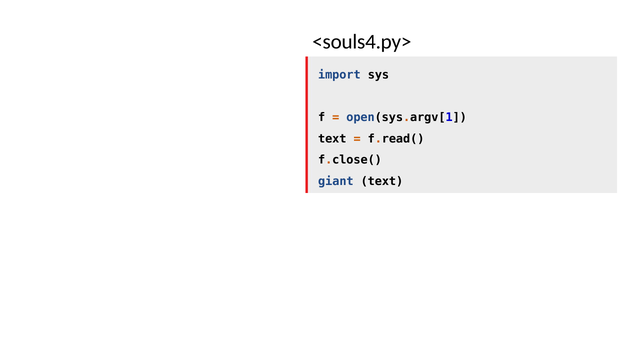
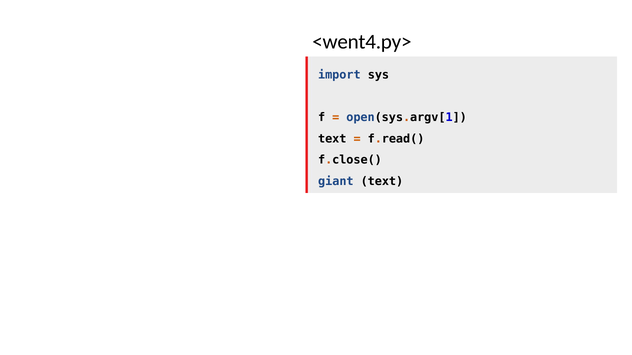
<souls4.py>: <souls4.py> -> <went4.py> (362, 42)
